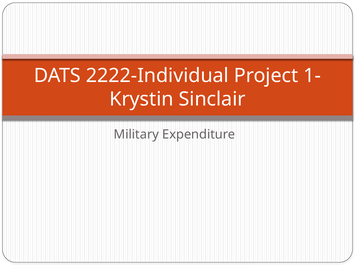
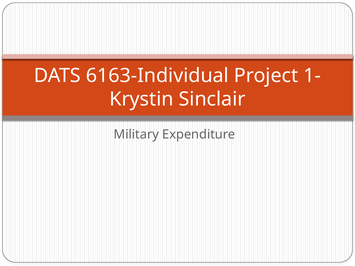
2222-Individual: 2222-Individual -> 6163-Individual (157, 76)
